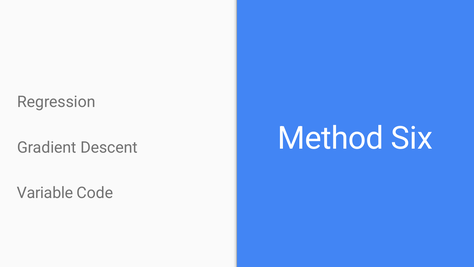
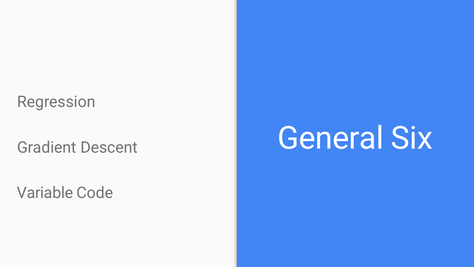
Method: Method -> General (331, 138)
